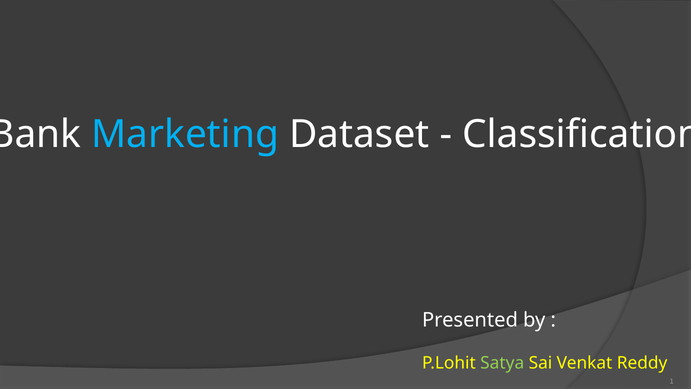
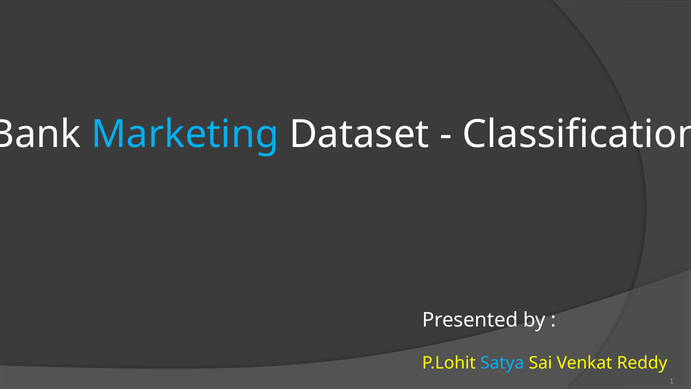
Satya colour: light green -> light blue (502, 363)
